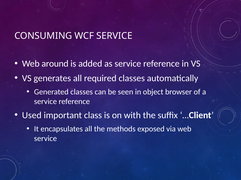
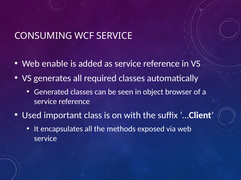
around: around -> enable (55, 64)
